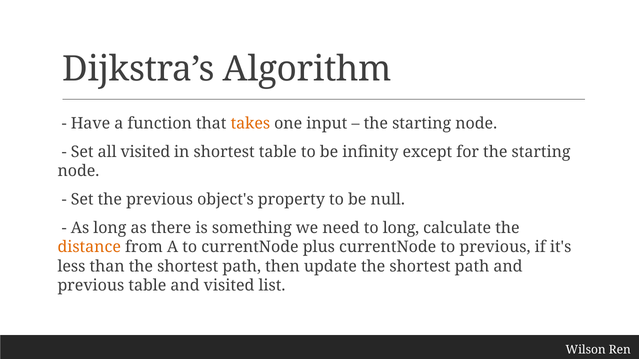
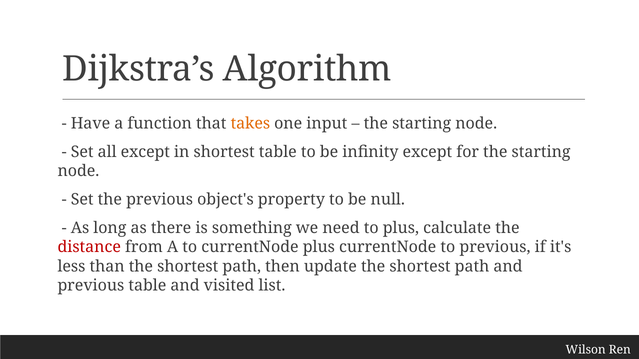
all visited: visited -> except (145, 152)
to long: long -> plus (401, 228)
distance colour: orange -> red (89, 247)
